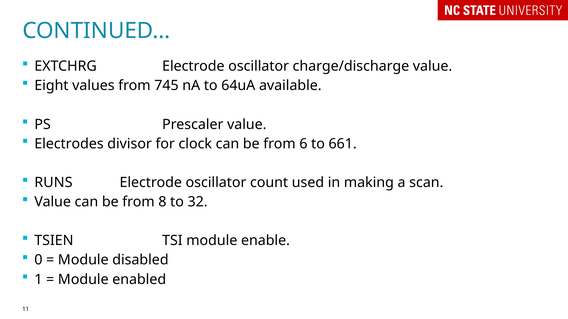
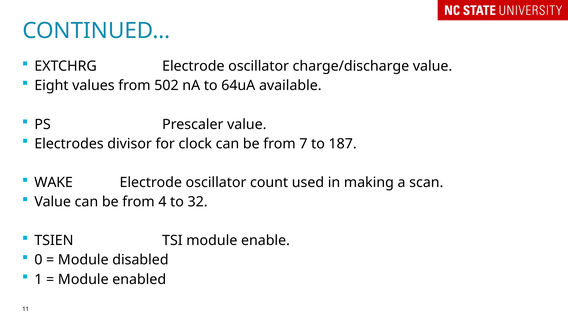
745: 745 -> 502 (166, 86)
6: 6 -> 7 (303, 144)
661: 661 -> 187 (343, 144)
RUNS: RUNS -> WAKE (54, 183)
8: 8 -> 4 (162, 202)
